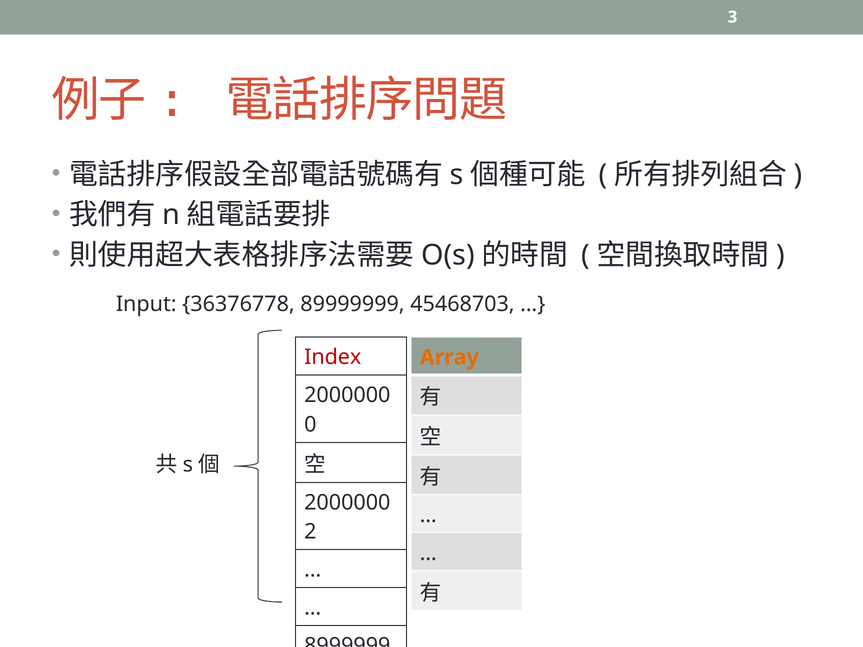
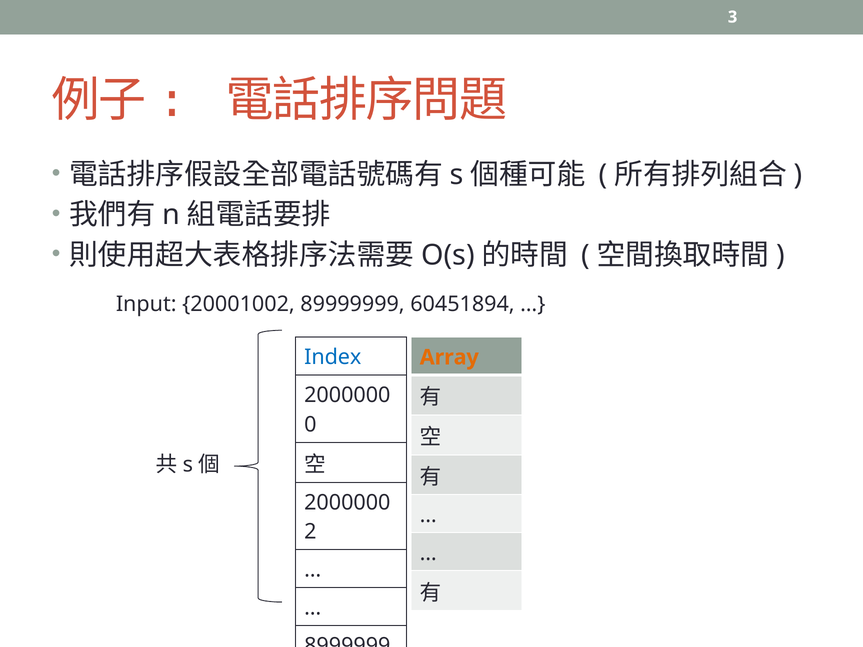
36376778: 36376778 -> 20001002 (238, 304)
45468703: 45468703 -> 60451894 (462, 304)
Index colour: red -> blue (333, 357)
